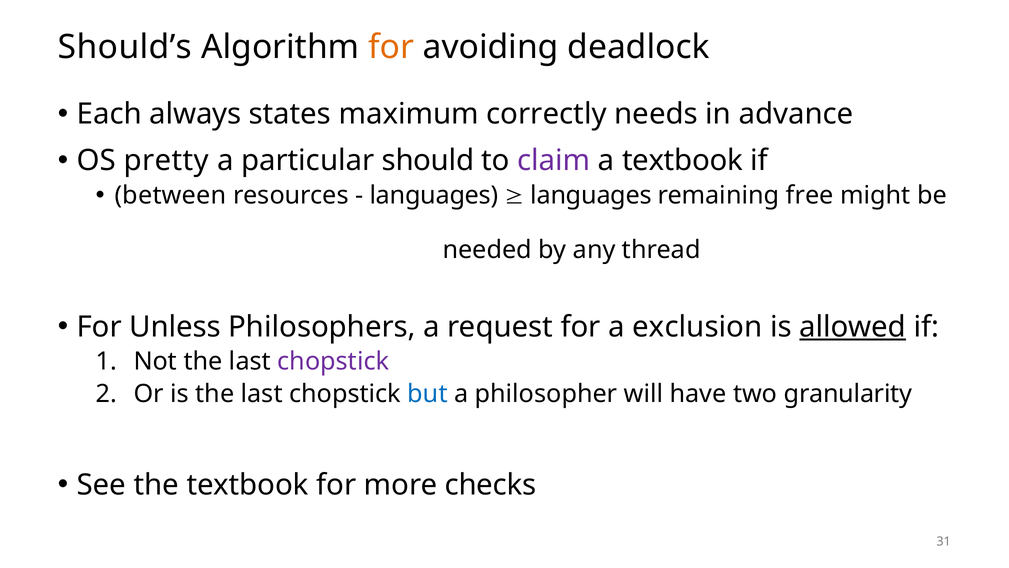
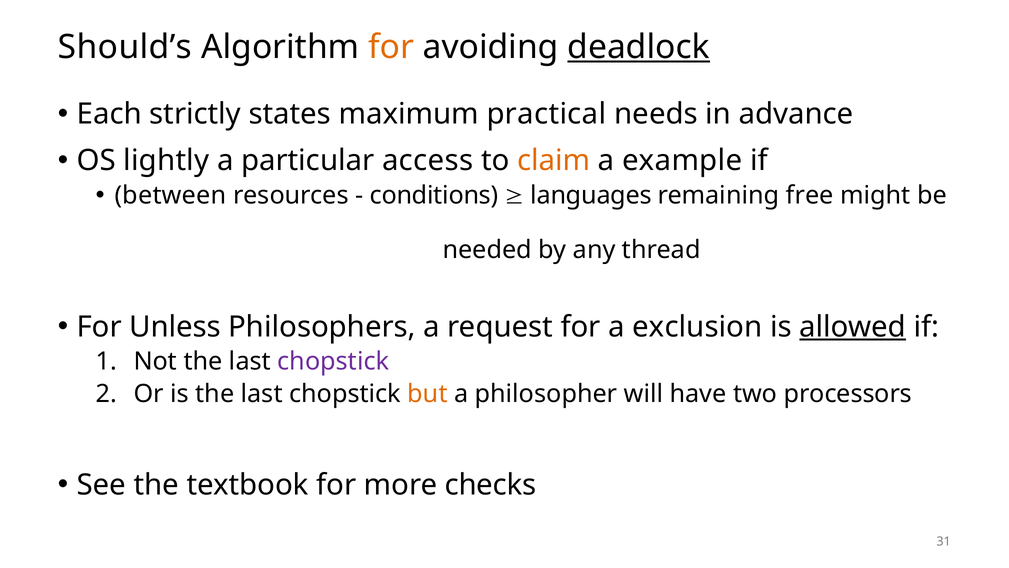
deadlock underline: none -> present (639, 47)
always: always -> strictly (195, 114)
correctly: correctly -> practical (546, 114)
pretty: pretty -> lightly (166, 161)
should: should -> access (428, 161)
claim colour: purple -> orange (554, 161)
a textbook: textbook -> example (682, 161)
languages: languages -> conditions (434, 195)
but colour: blue -> orange (428, 394)
granularity: granularity -> processors (848, 394)
